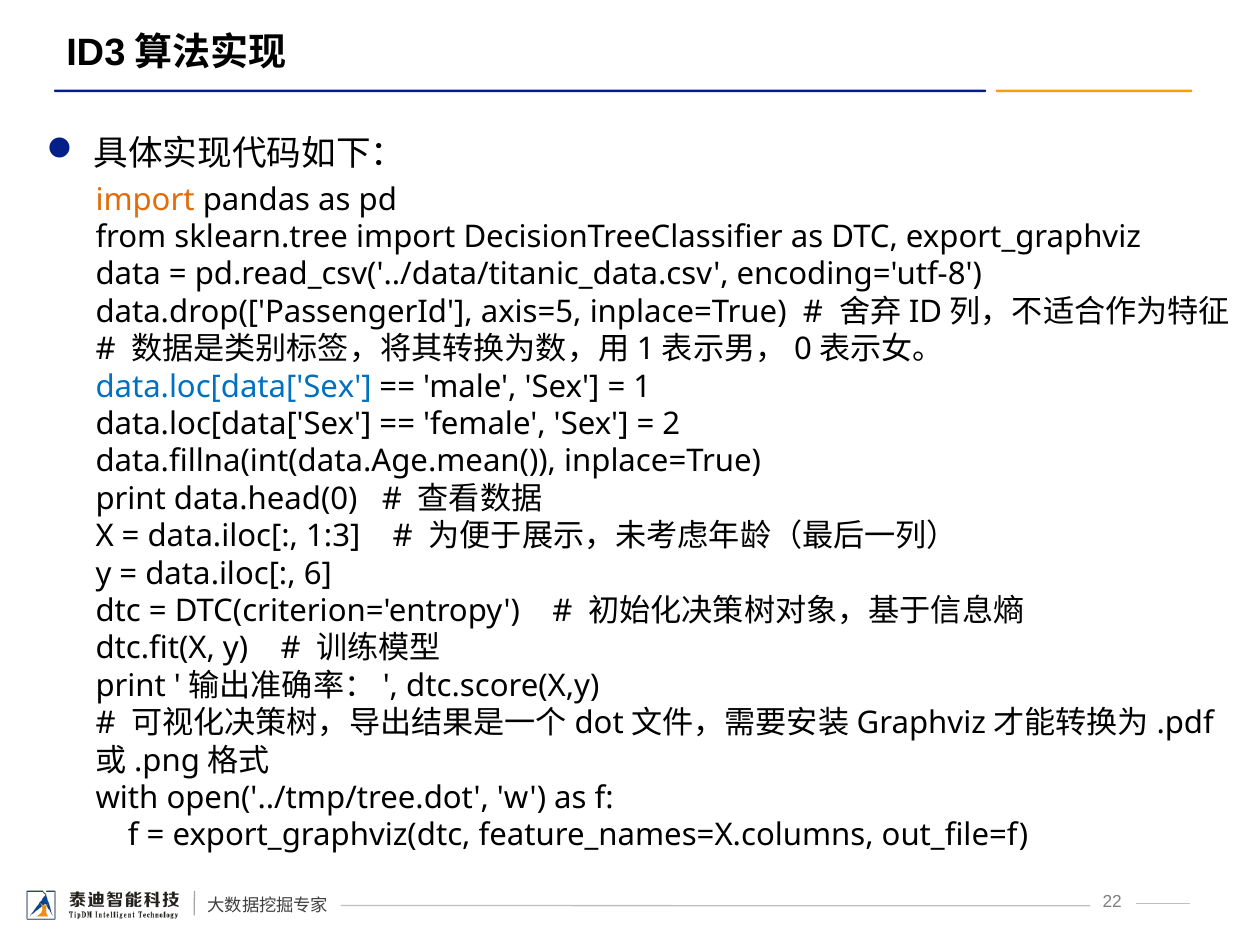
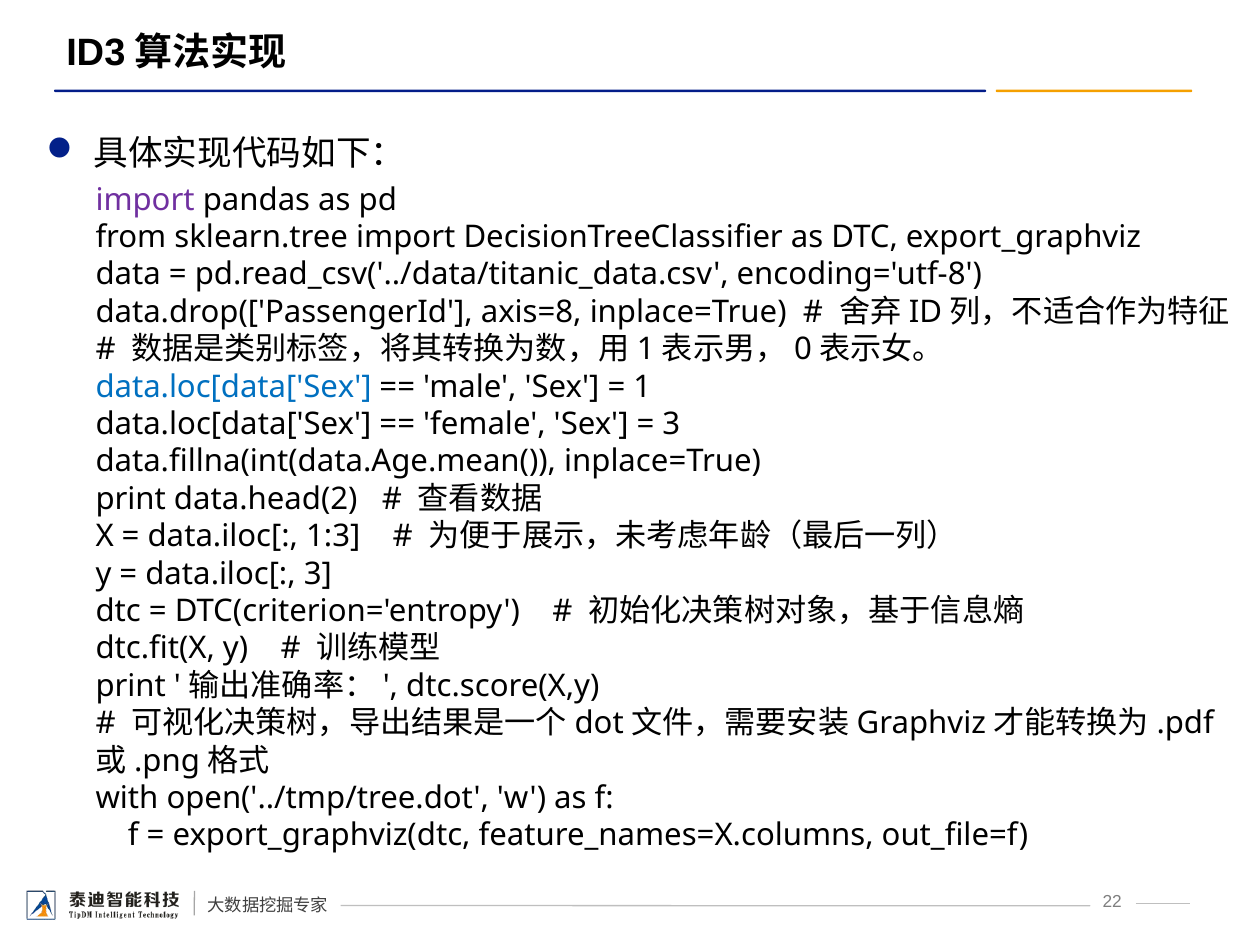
import colour: orange -> purple (145, 200)
axis=5: axis=5 -> axis=8 (531, 312)
2: 2 -> 3 (671, 424)
data.head(0: data.head(0 -> data.head(2 (266, 499)
data.iloc[ 6: 6 -> 3 (318, 574)
